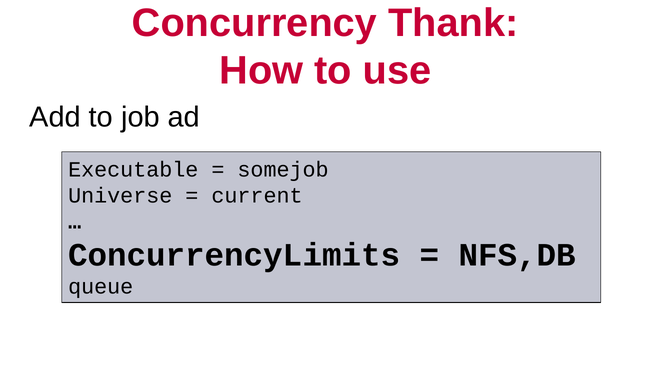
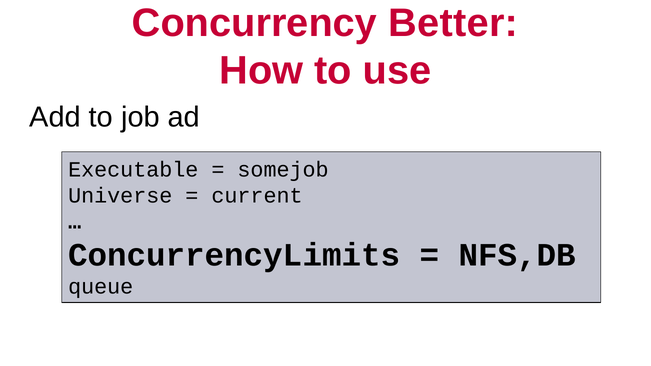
Thank: Thank -> Better (453, 23)
